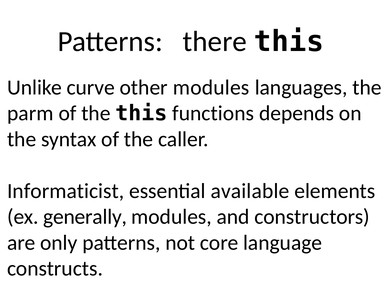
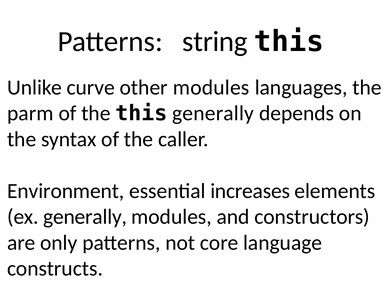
there: there -> string (215, 41)
this functions: functions -> generally (213, 113)
Informaticist: Informaticist -> Environment (66, 191)
available: available -> increases (250, 191)
